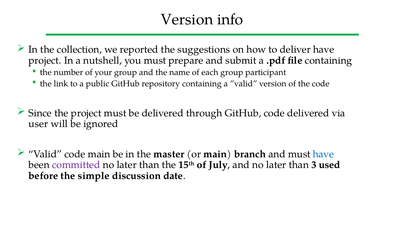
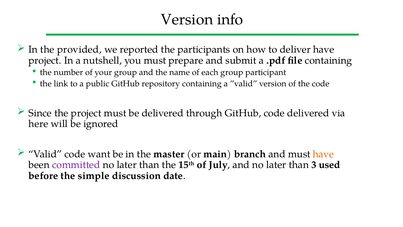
collection: collection -> provided (79, 49)
suggestions: suggestions -> participants (204, 49)
user: user -> here (38, 124)
code main: main -> want (99, 154)
have colour: blue -> orange (323, 154)
